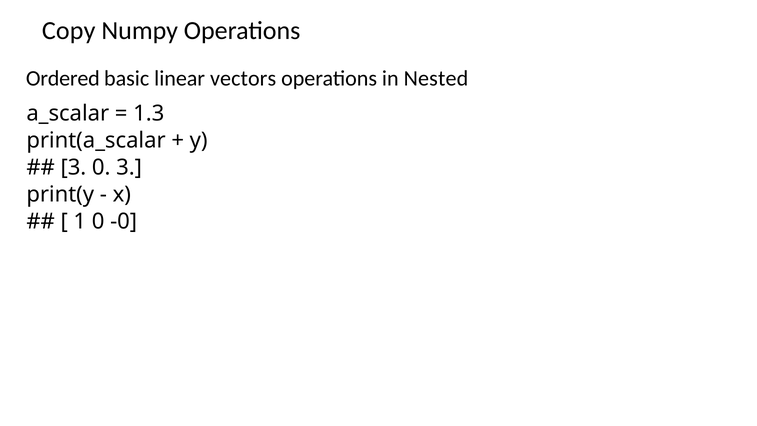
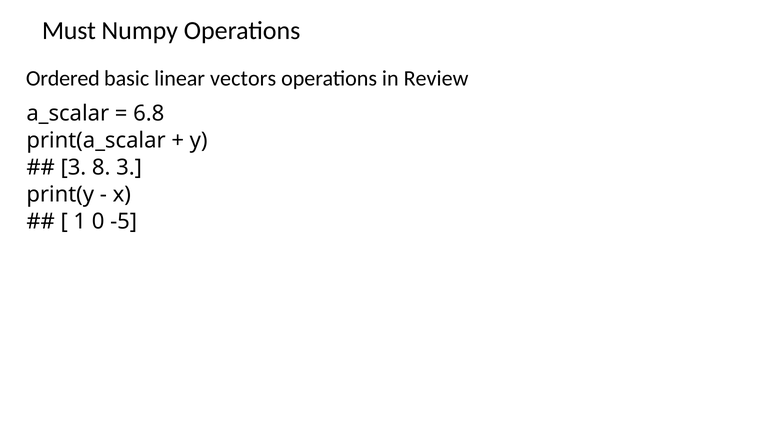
Copy: Copy -> Must (69, 31)
Nested: Nested -> Review (436, 79)
1.3: 1.3 -> 6.8 (149, 113)
3 0: 0 -> 8 (101, 167)
-0: -0 -> -5 (124, 221)
